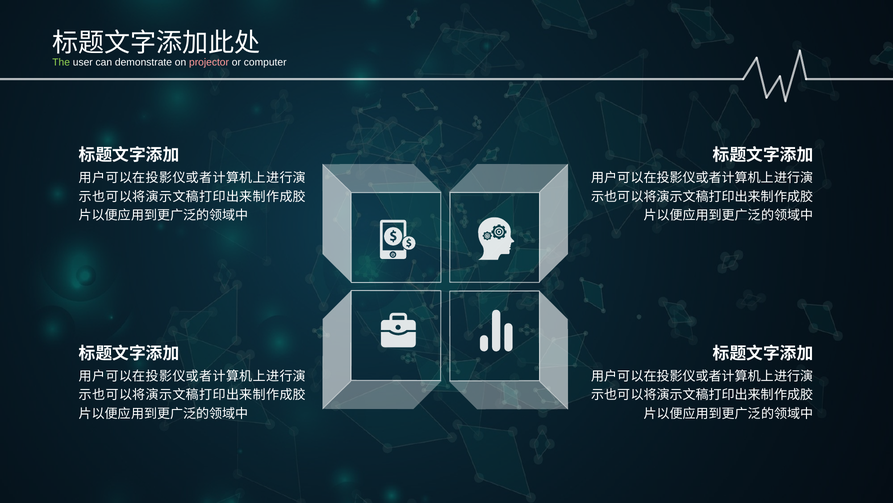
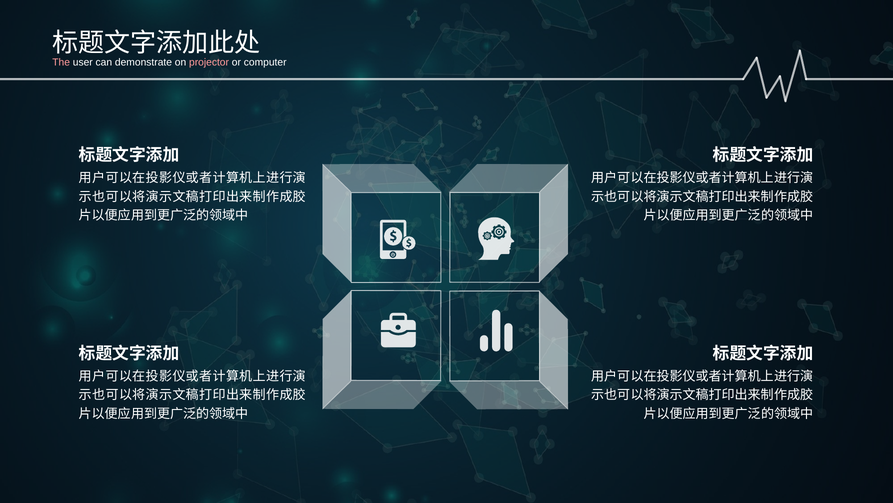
The colour: light green -> pink (61, 62)
